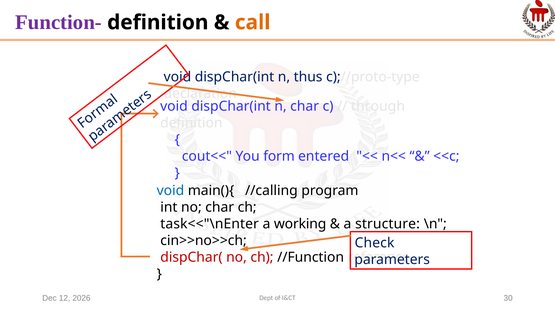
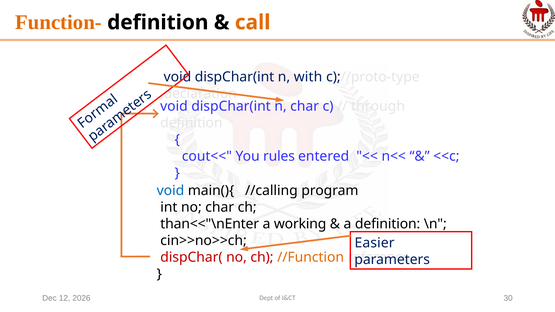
Function- colour: purple -> orange (59, 22)
thus: thus -> with (308, 77)
form: form -> rules (279, 156)
task<<"\nEnter: task<<"\nEnter -> than<<"\nEnter (210, 224)
a structure: structure -> definition (388, 224)
Check: Check -> Easier (375, 243)
//Function colour: black -> orange (311, 257)
